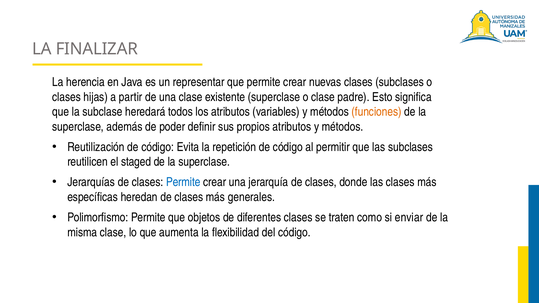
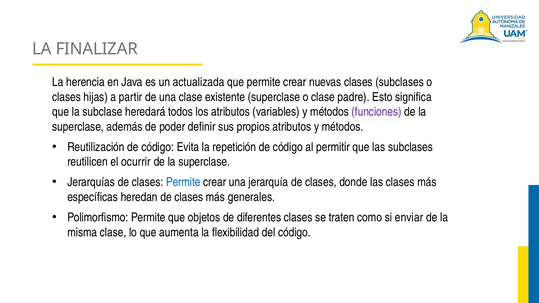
representar: representar -> actualizada (199, 82)
funciones colour: orange -> purple (377, 112)
staged: staged -> ocurrir (136, 162)
